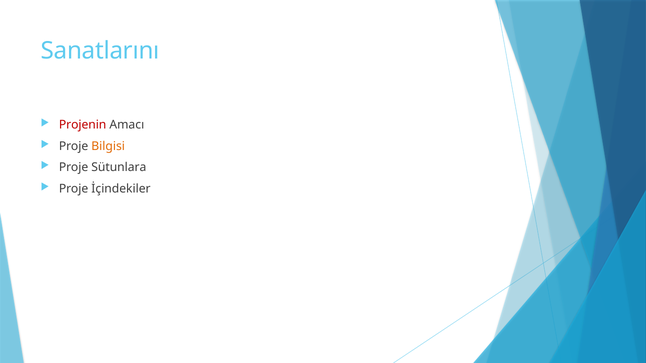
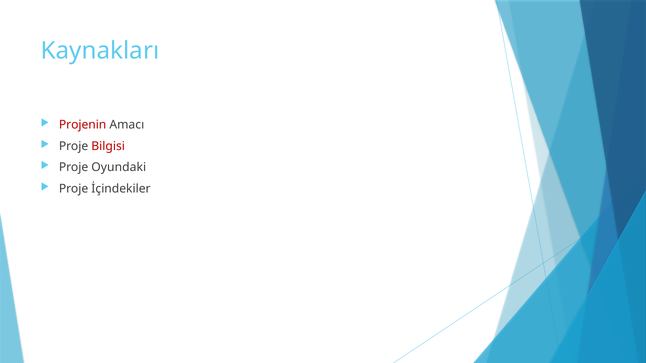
Sanatlarını: Sanatlarını -> Kaynakları (100, 51)
Bilgisi colour: orange -> red (108, 146)
Sütunlara: Sütunlara -> Oyundaki (119, 168)
